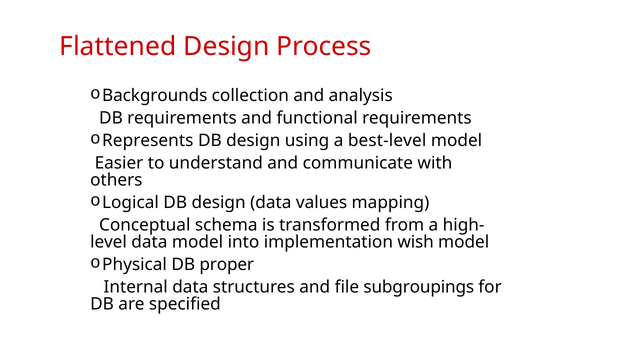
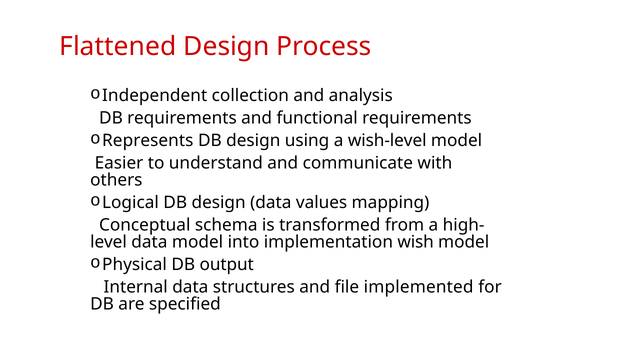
Backgrounds: Backgrounds -> Independent (155, 95)
best-level: best-level -> wish-level (387, 141)
proper: proper -> output (227, 265)
subgroupings: subgroupings -> implemented (419, 287)
